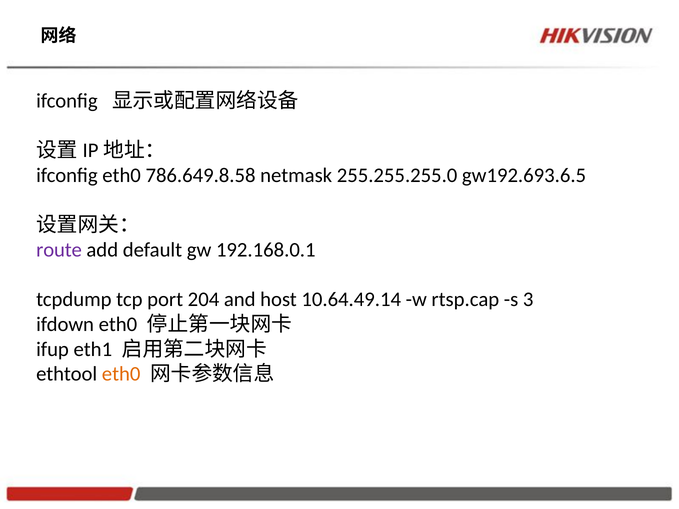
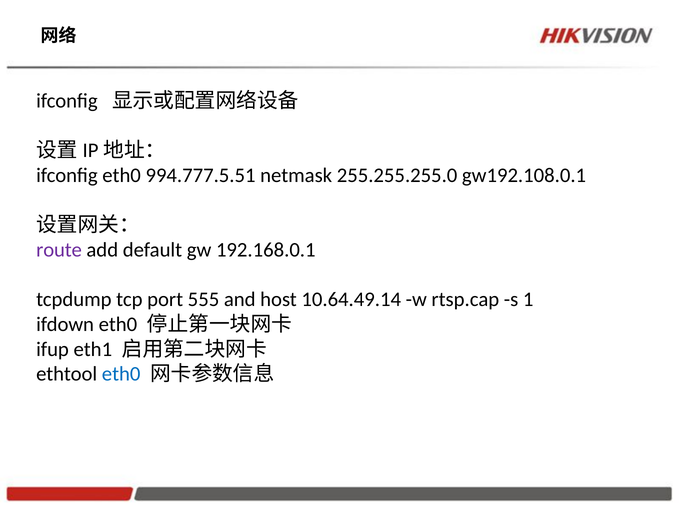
786.649.8.58: 786.649.8.58 -> 994.777.5.51 (201, 175)
gw192.693.6.5: gw192.693.6.5 -> gw192.108.0.1 (524, 175)
204: 204 -> 555 (204, 300)
3: 3 -> 1 (528, 300)
eth0 colour: orange -> blue (121, 374)
